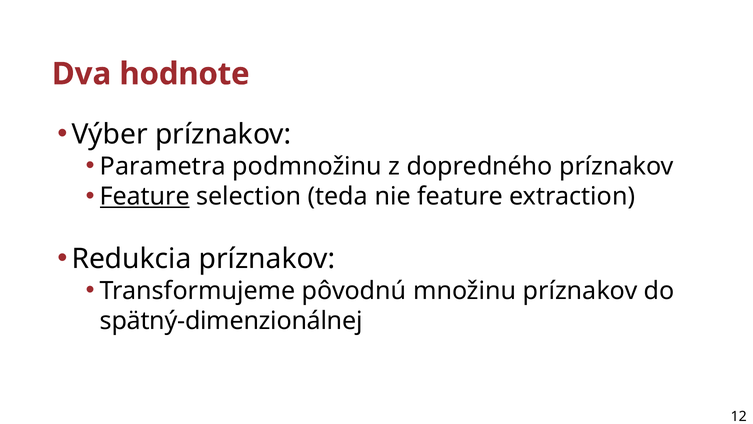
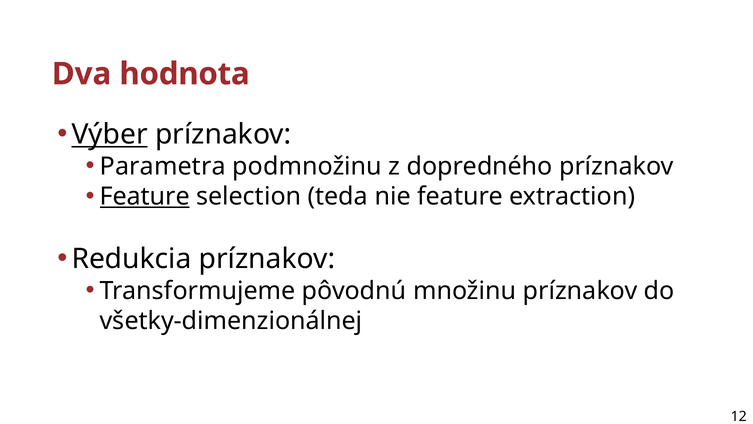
hodnote: hodnote -> hodnota (185, 74)
Výber underline: none -> present (110, 134)
spätný-dimenzionálnej: spätný-dimenzionálnej -> všetky-dimenzionálnej (231, 321)
